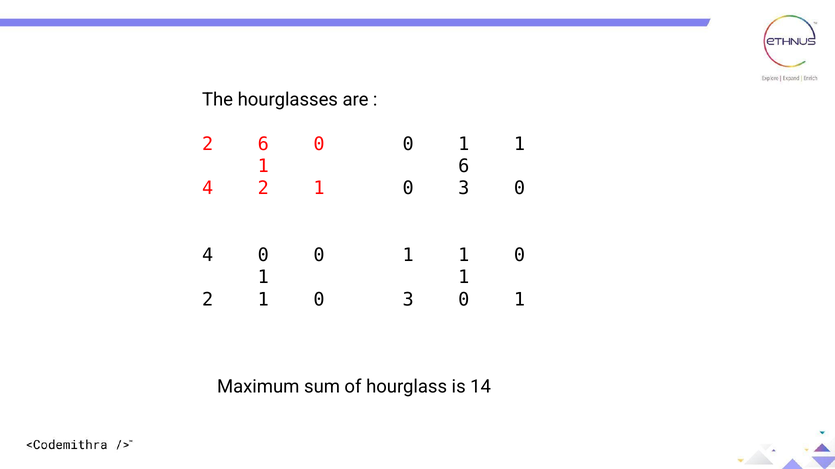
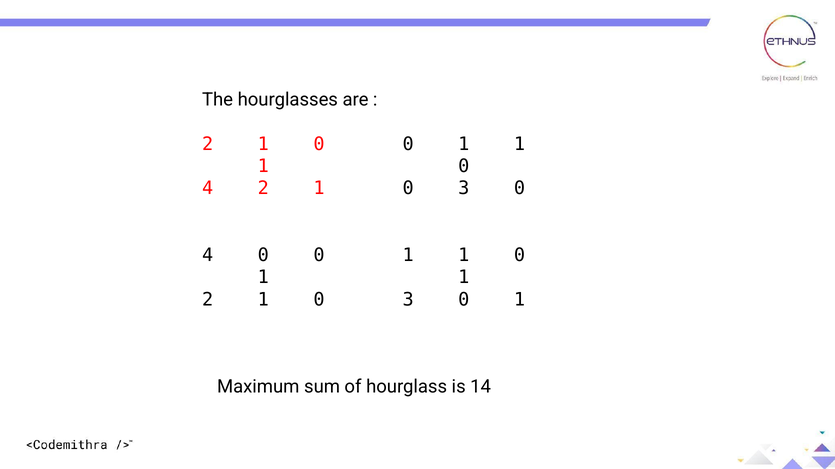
6: 6 -> 1 (263, 144)
6: 6 -> 0 (464, 166)
